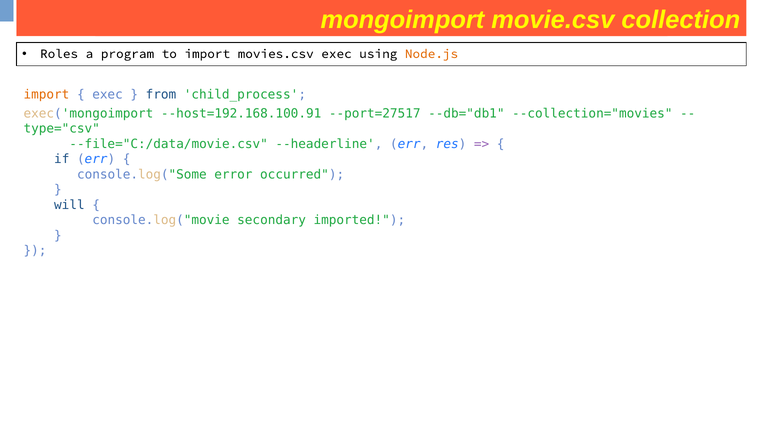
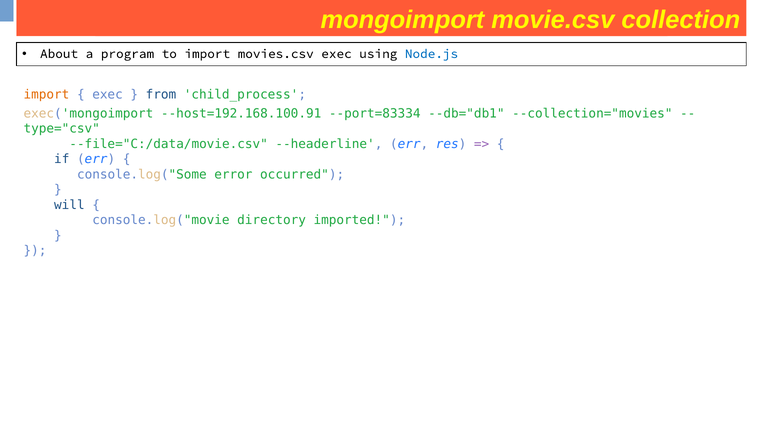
Roles: Roles -> About (59, 54)
Node.js colour: orange -> blue (432, 54)
--port=27517: --port=27517 -> --port=83334 (375, 113)
secondary: secondary -> directory (272, 220)
